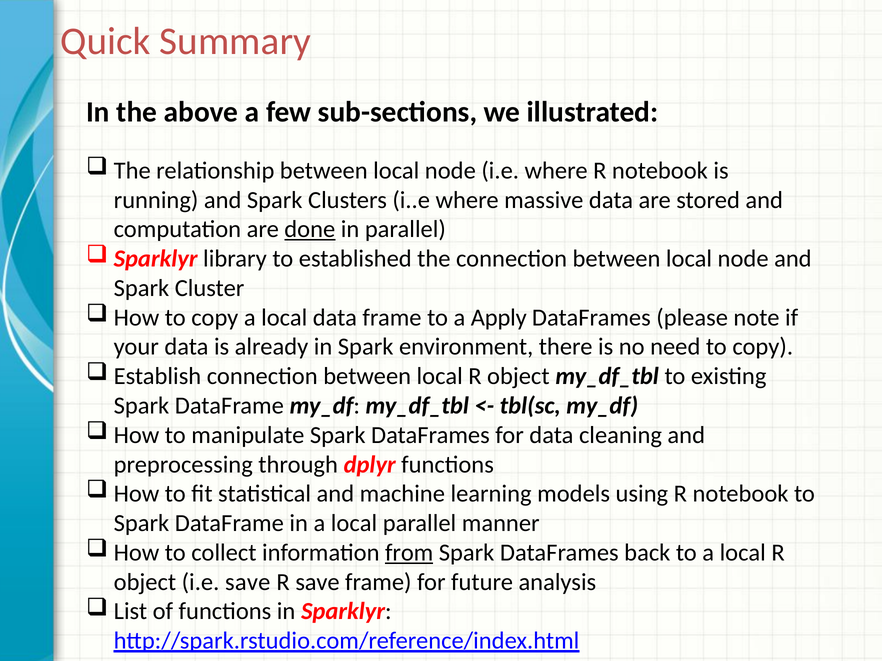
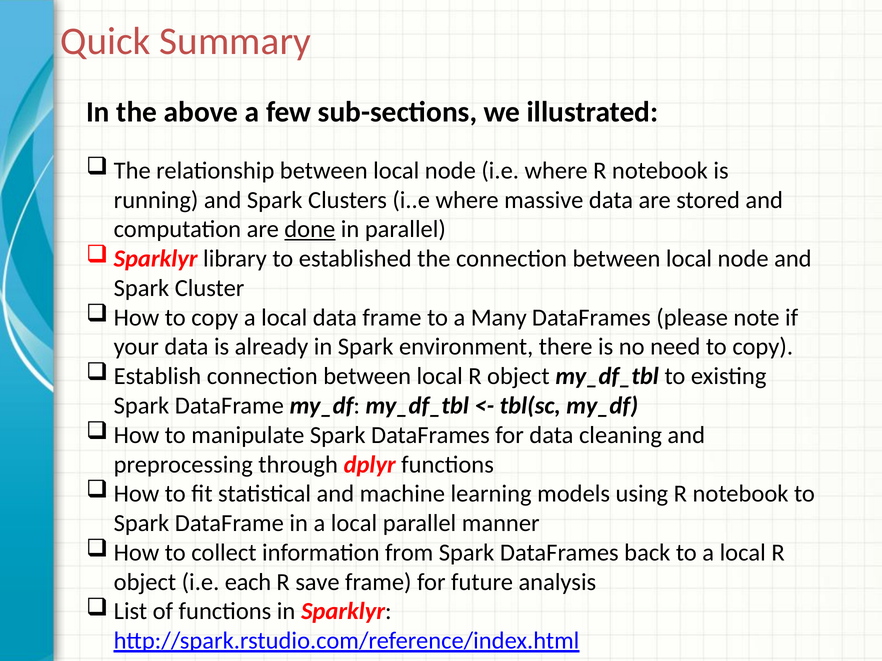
Apply: Apply -> Many (499, 318)
from underline: present -> none (409, 553)
i.e save: save -> each (248, 582)
